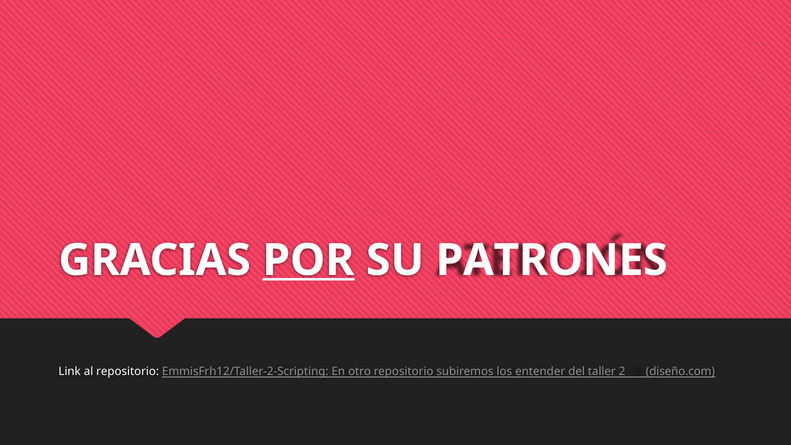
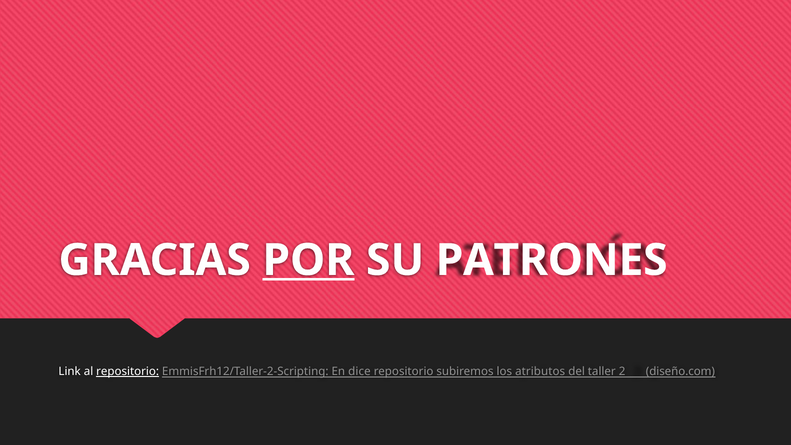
repositorio underline: none -> present (128, 372)
otro: otro -> dice (359, 372)
entender: entender -> atributos (540, 372)
